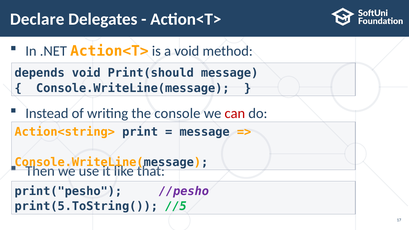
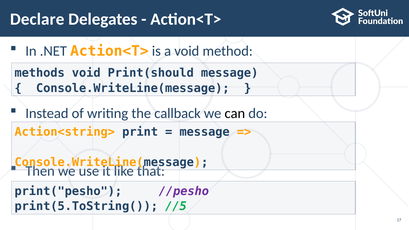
depends: depends -> methods (40, 73)
console: console -> callback (178, 113)
can colour: red -> black (235, 113)
